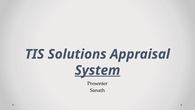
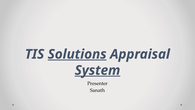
Solutions underline: none -> present (77, 54)
